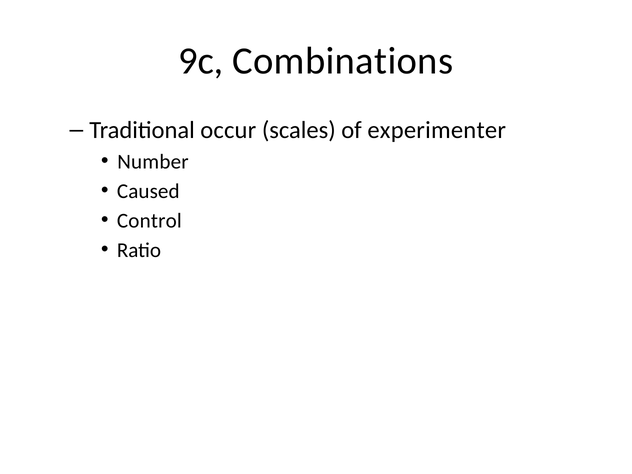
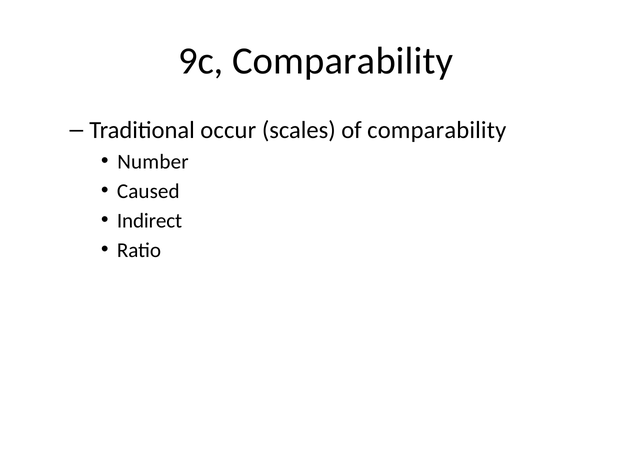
9c Combinations: Combinations -> Comparability (343, 61)
of experimenter: experimenter -> comparability (437, 130)
Control: Control -> Indirect (150, 221)
